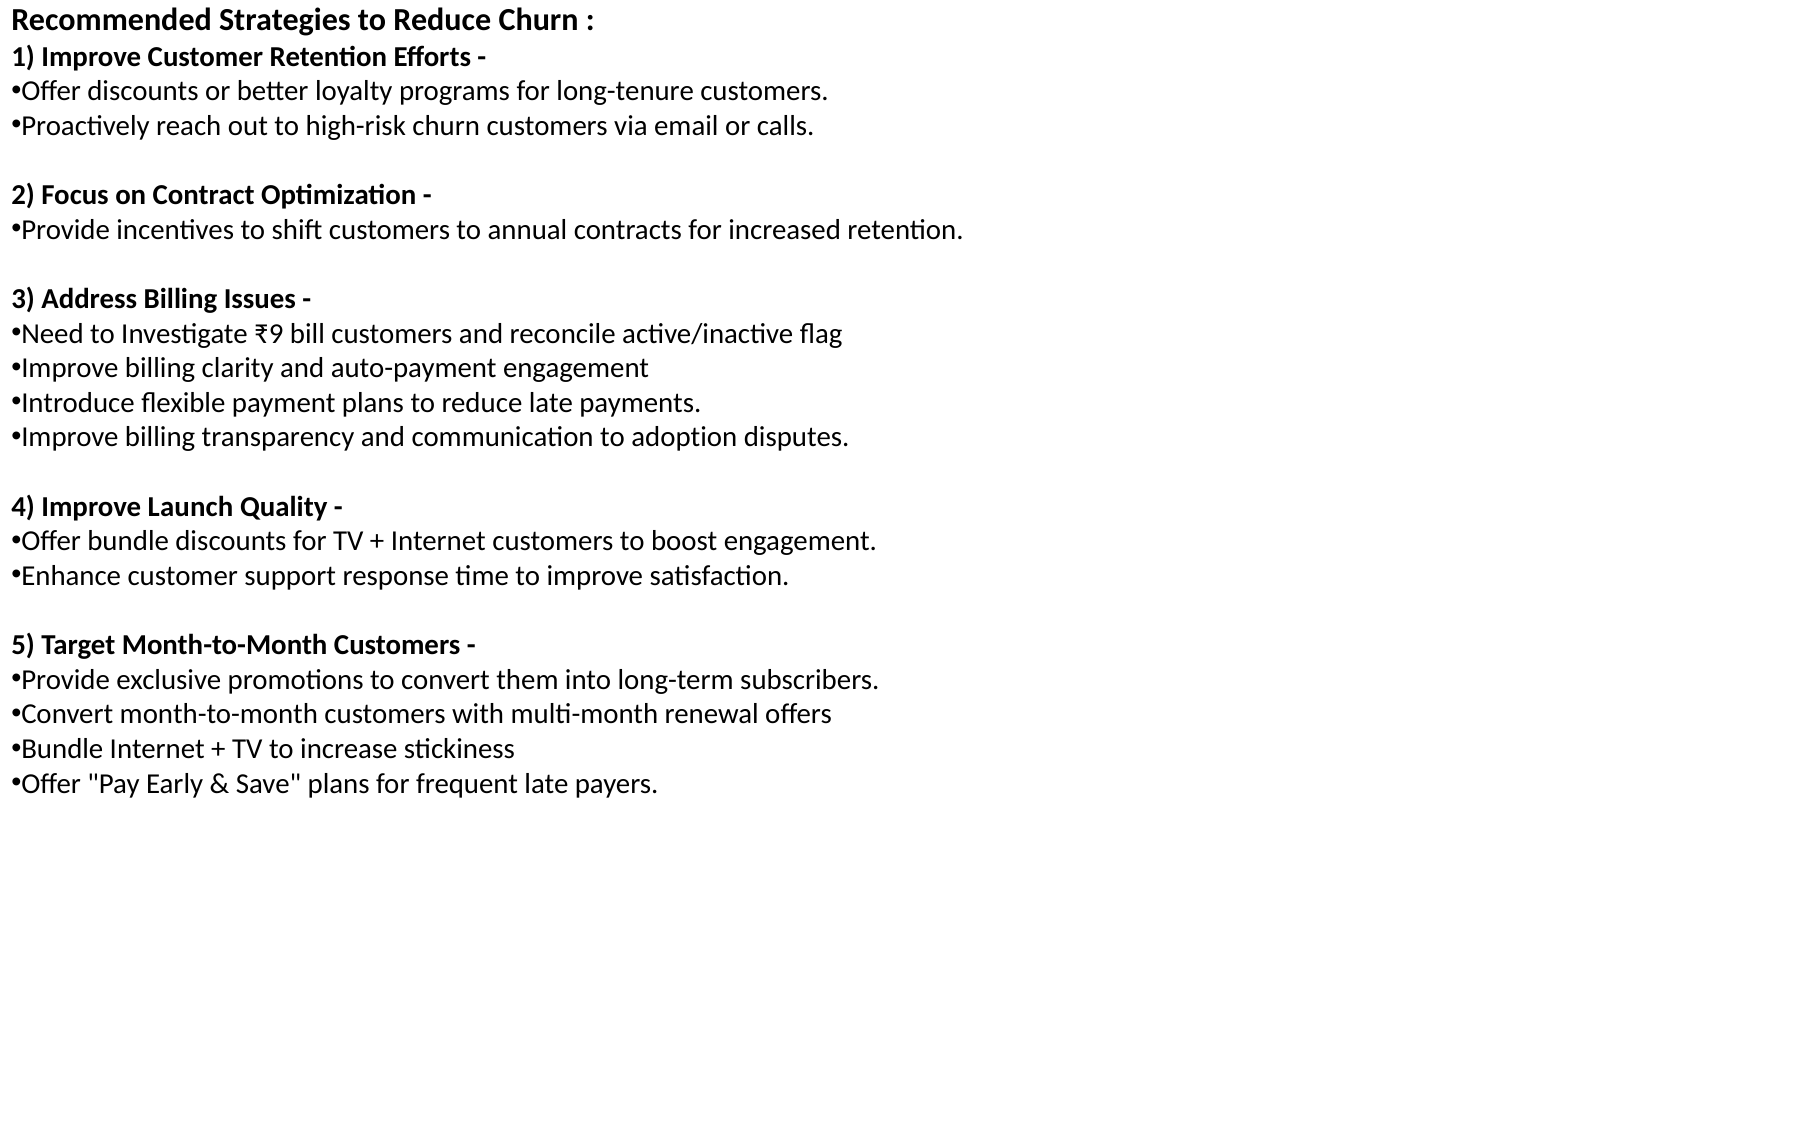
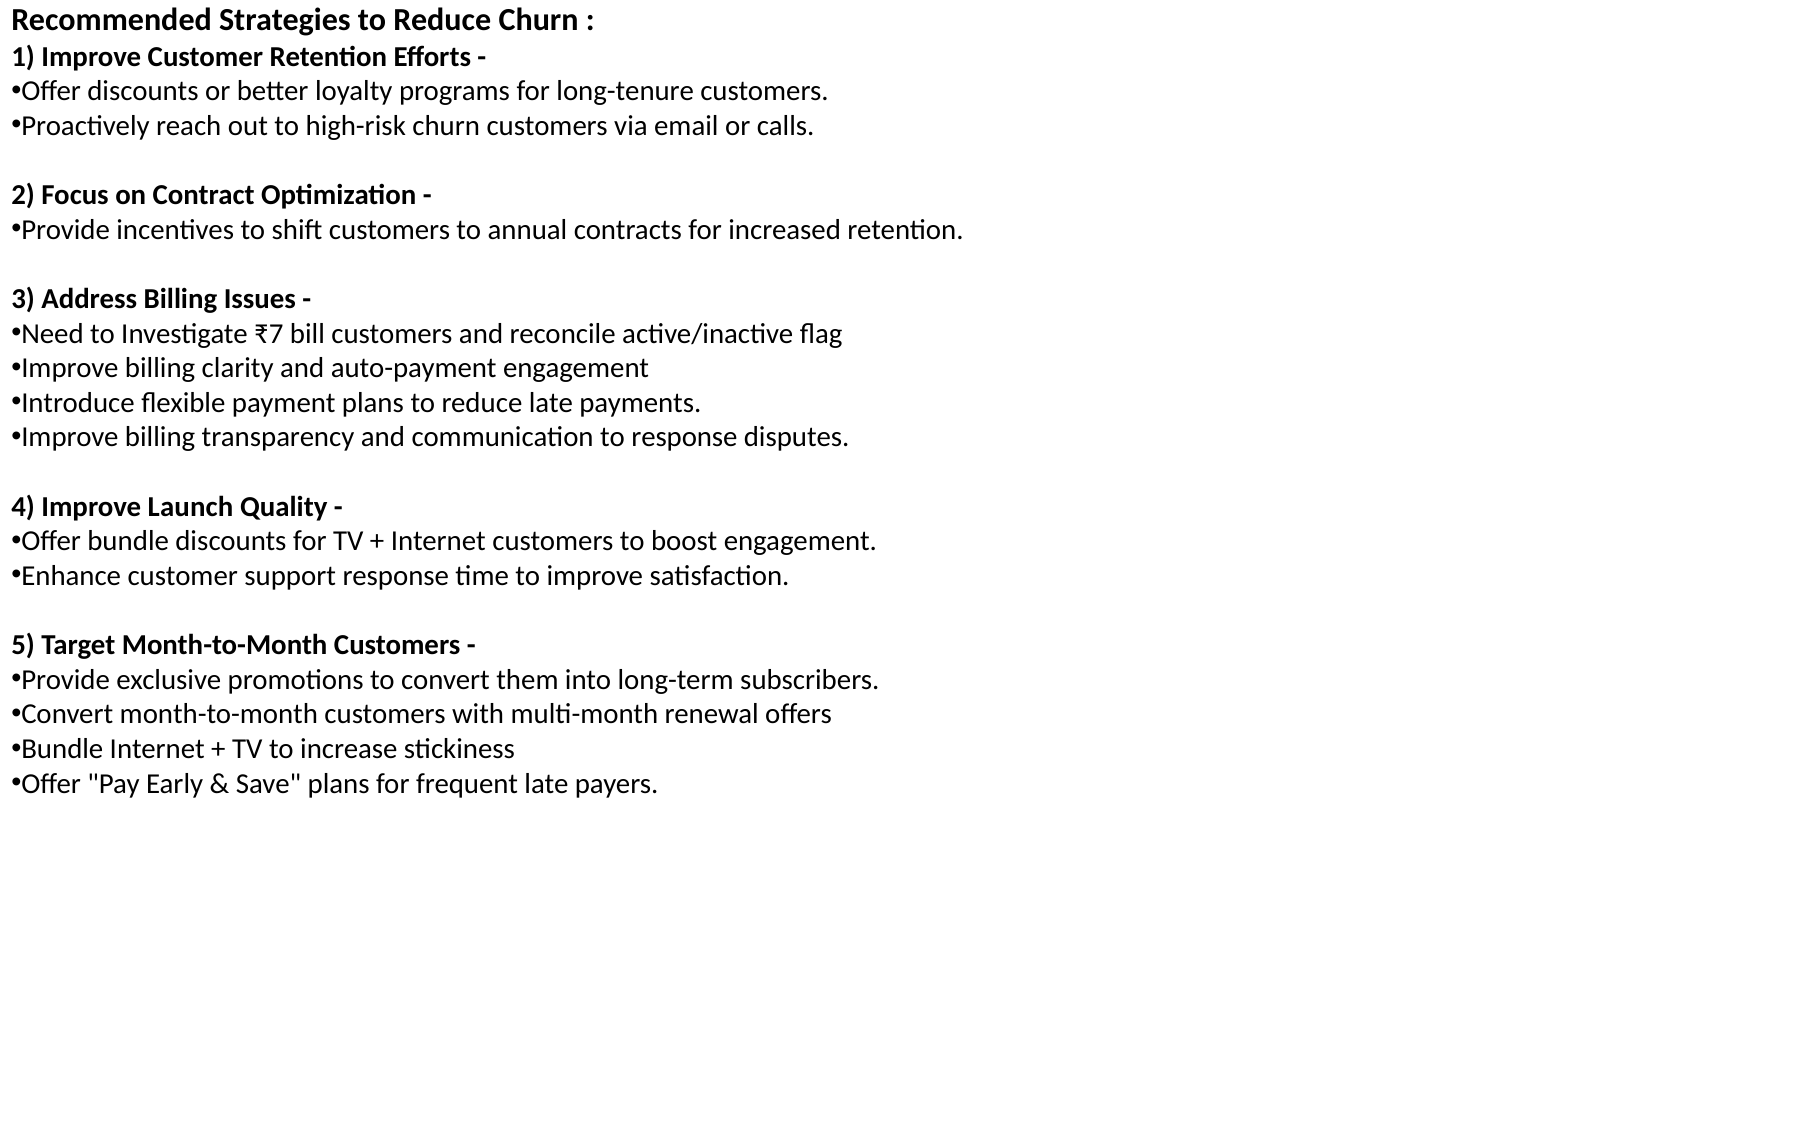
₹9: ₹9 -> ₹7 (269, 334)
to adoption: adoption -> response (684, 437)
